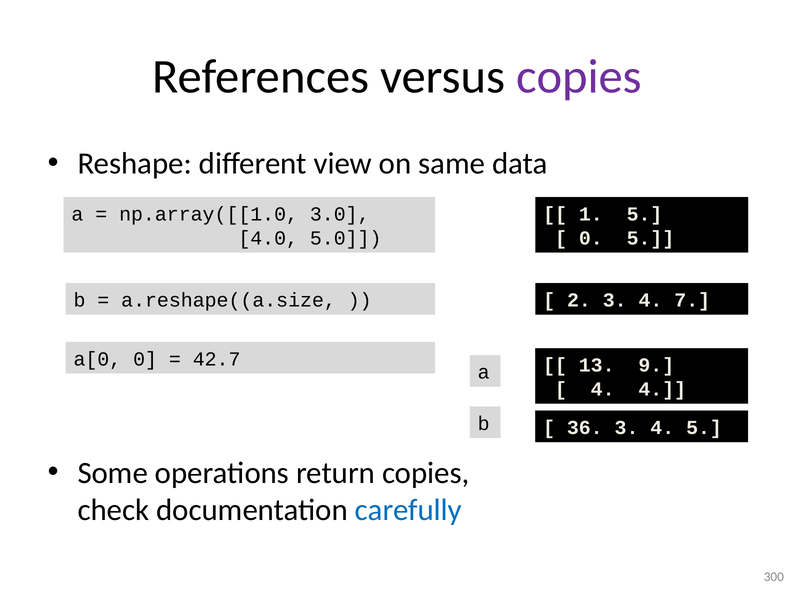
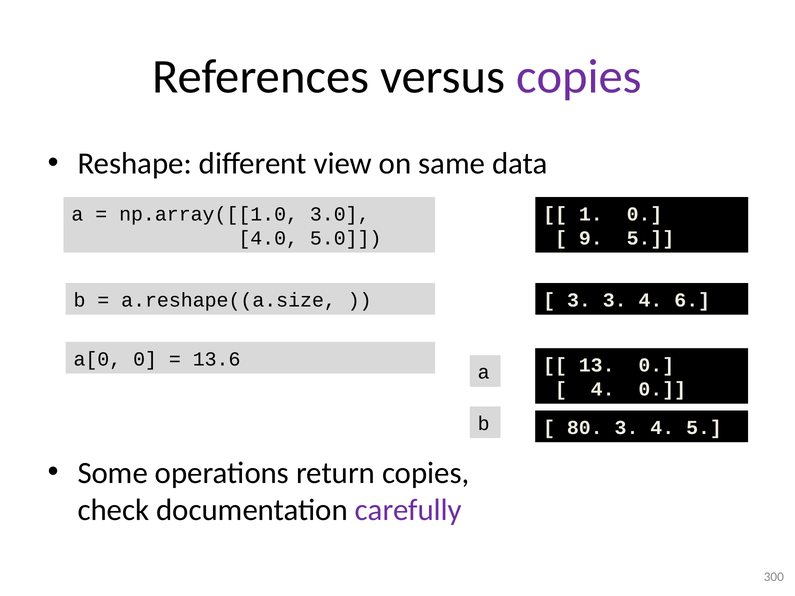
1 5: 5 -> 0 (645, 214)
0: 0 -> 9 (591, 238)
2: 2 -> 3 (579, 300)
7: 7 -> 6 (692, 300)
42.7: 42.7 -> 13.6 (217, 359)
13 9: 9 -> 0 (656, 366)
4 4: 4 -> 0 (662, 389)
36: 36 -> 80 (585, 428)
carefully colour: blue -> purple (408, 510)
